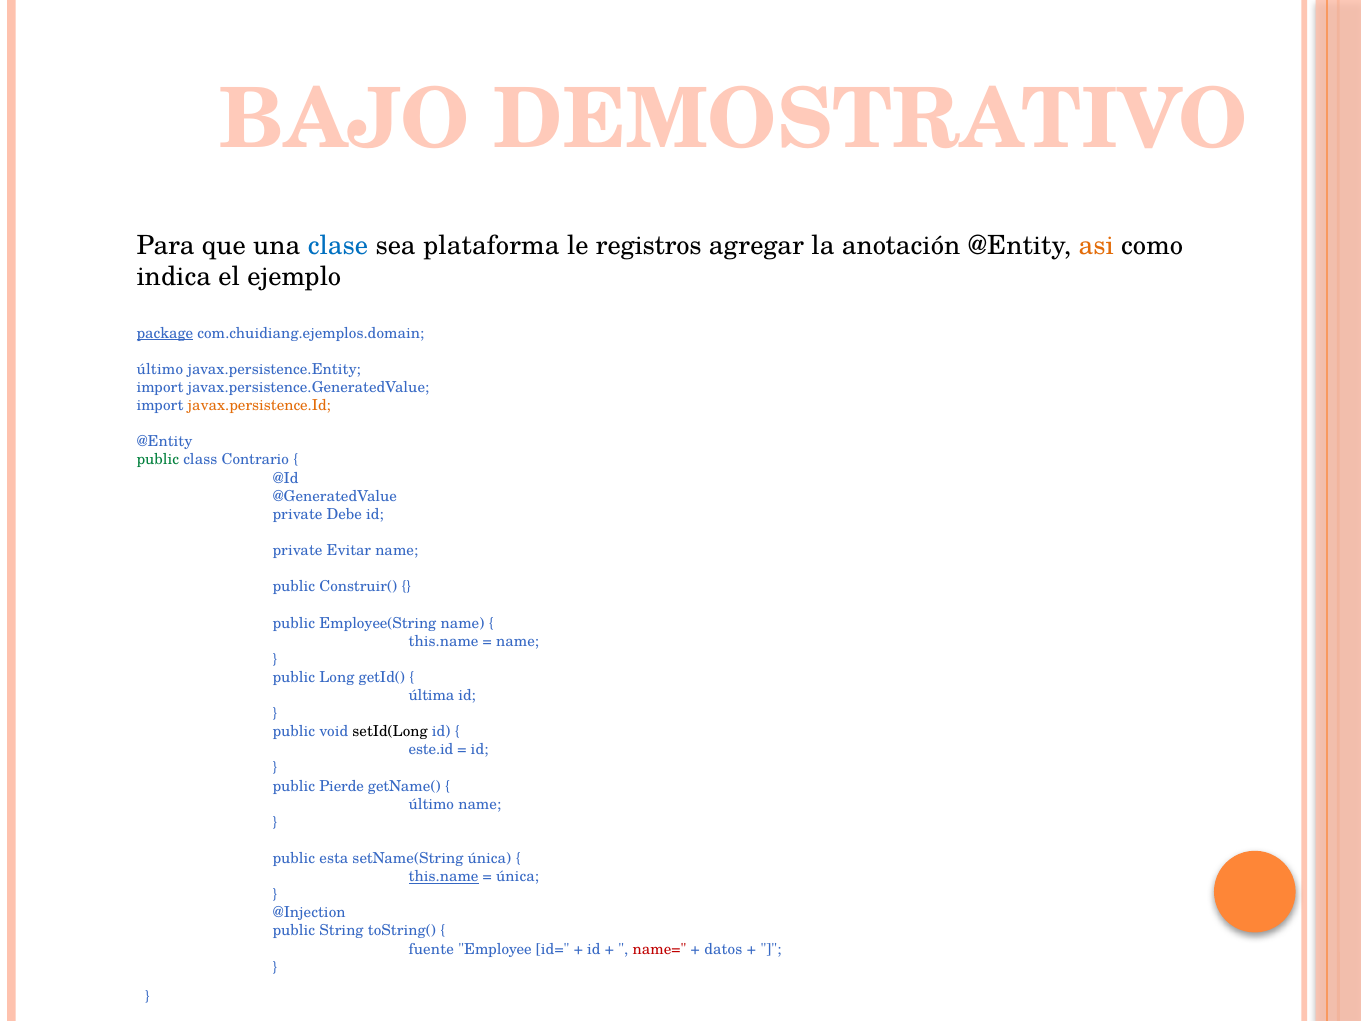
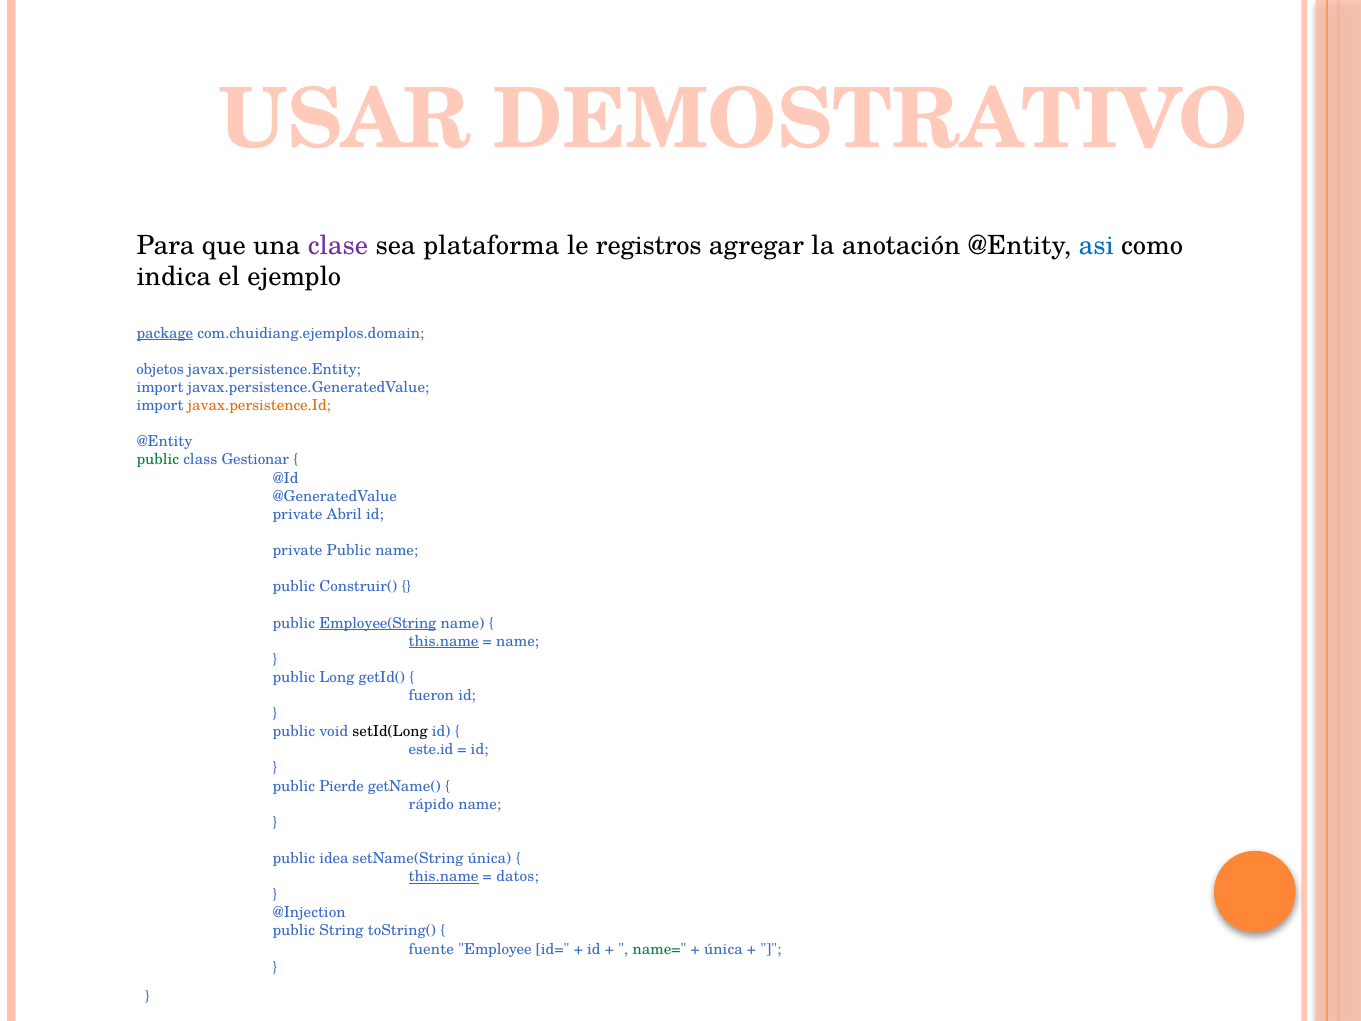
BAJO: BAJO -> USAR (345, 120)
clase colour: blue -> purple (338, 245)
asi colour: orange -> blue (1096, 245)
último: último -> objetos (160, 369)
Contrario: Contrario -> Gestionar (255, 460)
Debe: Debe -> Abril (344, 514)
private Evitar: Evitar -> Public (349, 550)
Employee(String underline: none -> present (378, 623)
this.name underline: none -> present (444, 641)
última: última -> fueron (431, 695)
último: último -> rápido (431, 804)
esta: esta -> idea (334, 858)
única: única -> datos (517, 876)
name= colour: red -> green (660, 949)
datos: datos -> única (723, 949)
